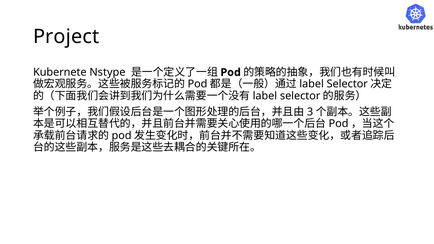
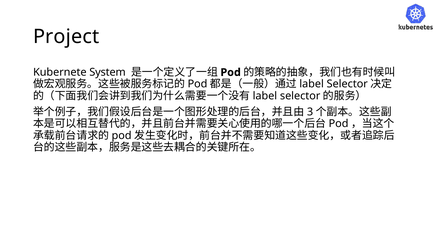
Nstype: Nstype -> System (108, 72)
